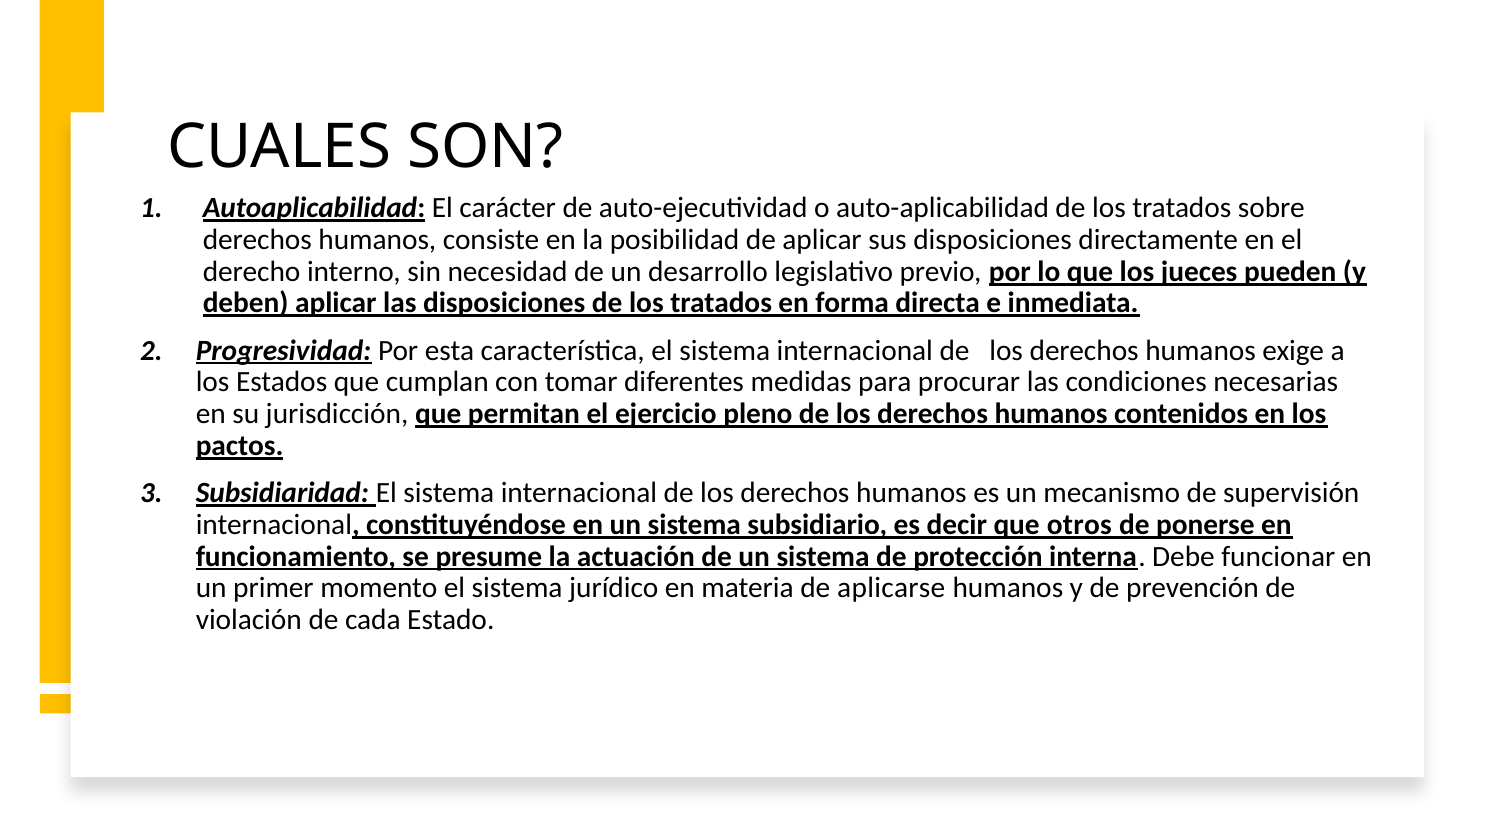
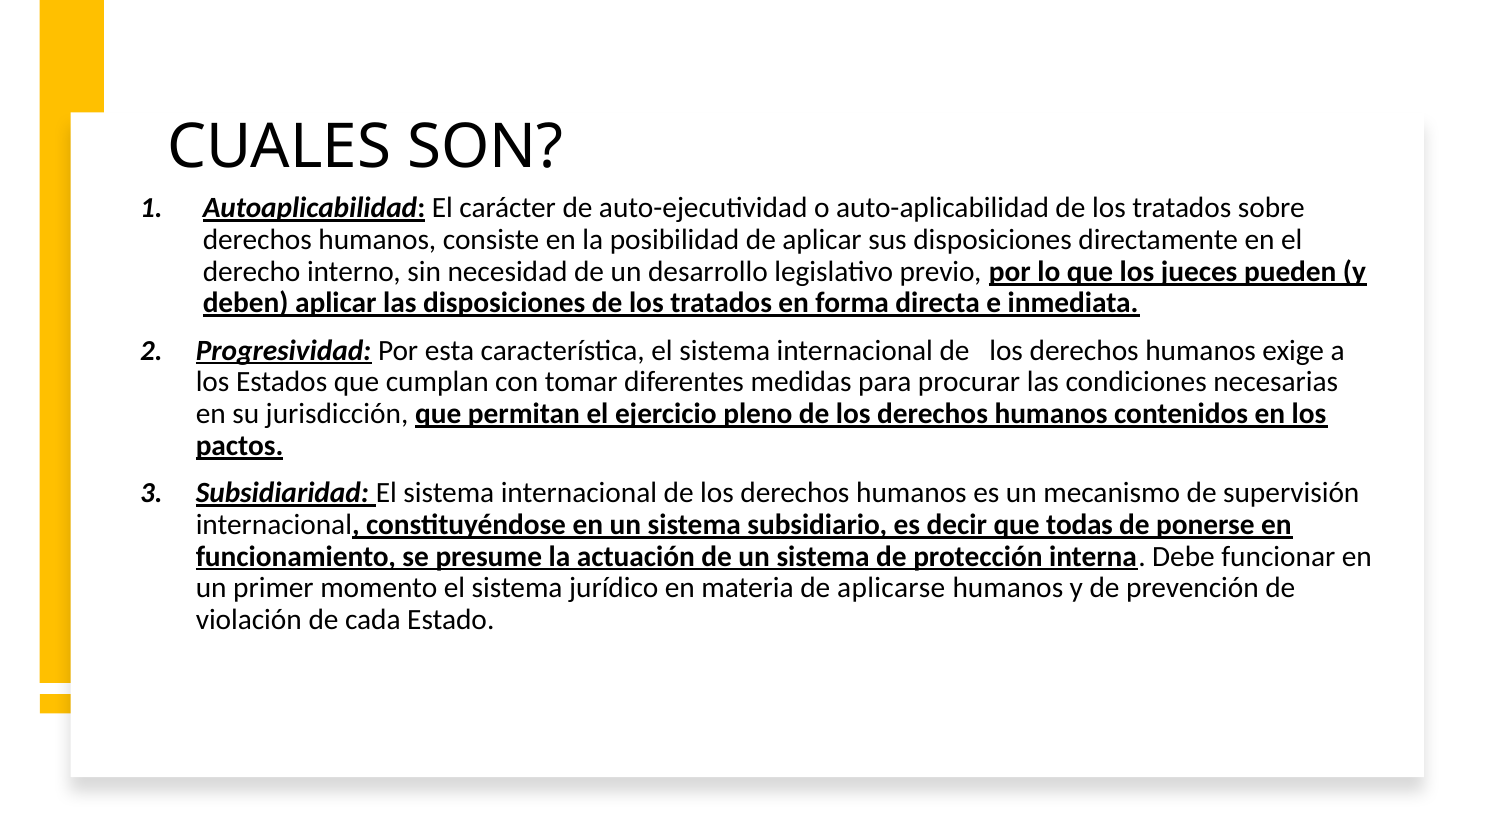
otros: otros -> todas (1080, 525)
